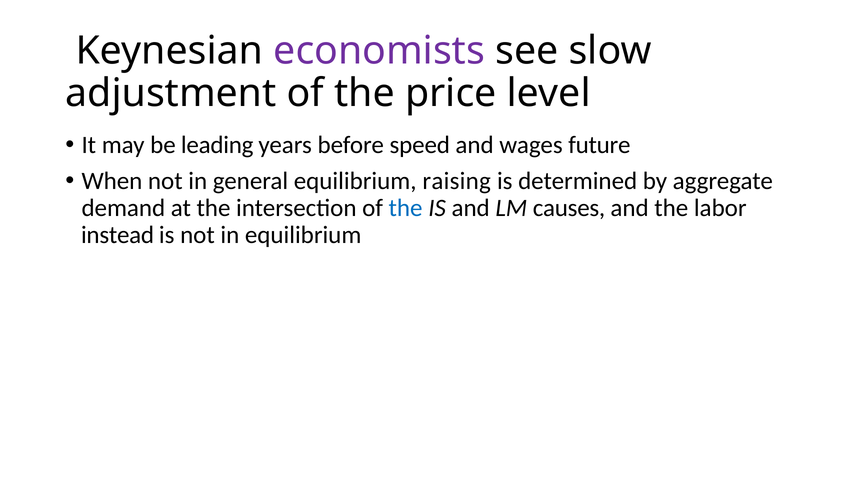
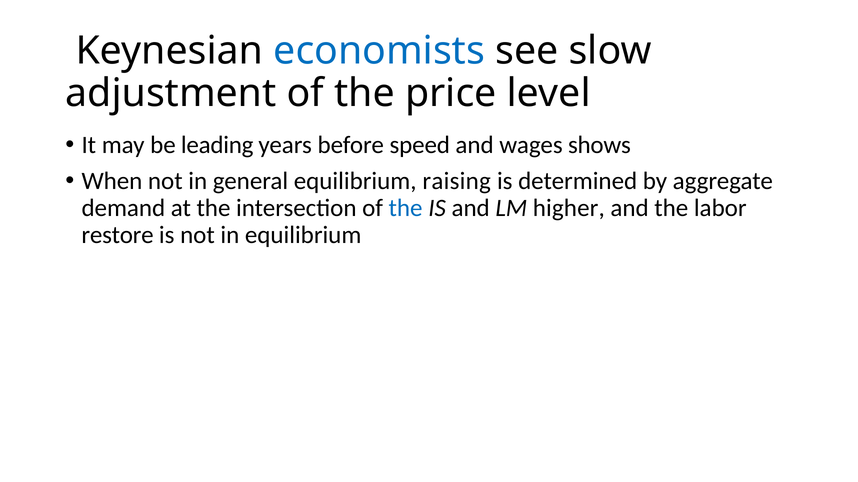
economists colour: purple -> blue (379, 51)
future: future -> shows (599, 145)
causes: causes -> higher (569, 208)
instead: instead -> restore (118, 235)
